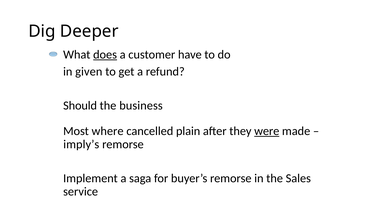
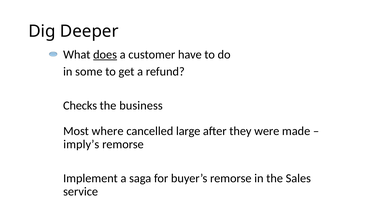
given: given -> some (89, 71)
Should: Should -> Checks (80, 105)
plain: plain -> large (188, 131)
were underline: present -> none (267, 131)
